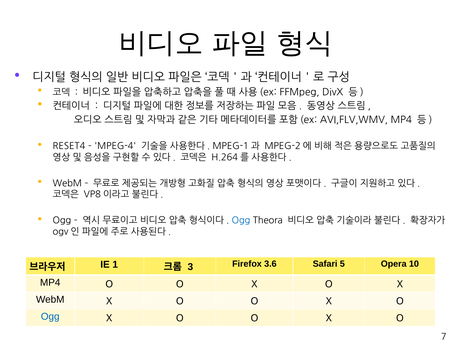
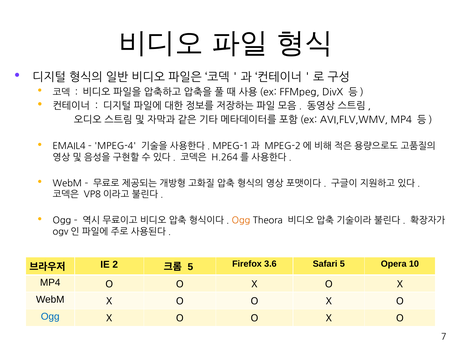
RESET4: RESET4 -> EMAIL4 (69, 146)
Ogg colour: blue -> orange (241, 220)
1: 1 -> 2 (115, 264)
3: 3 -> 5 (190, 267)
